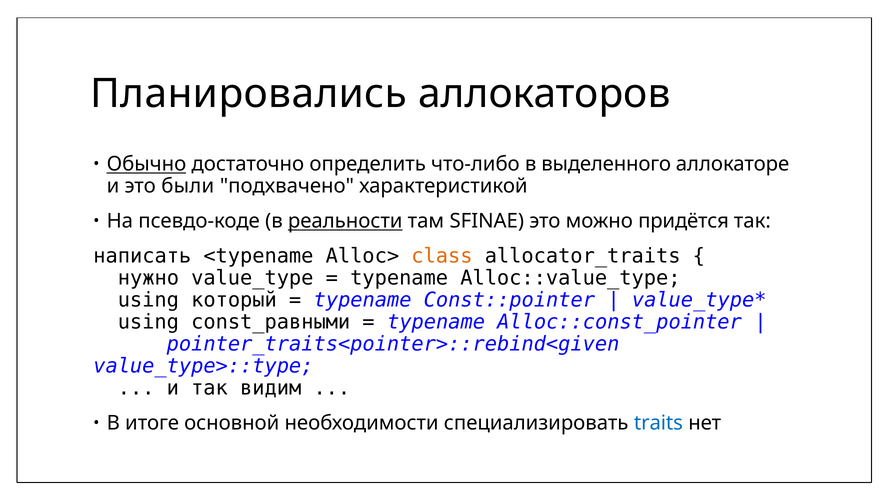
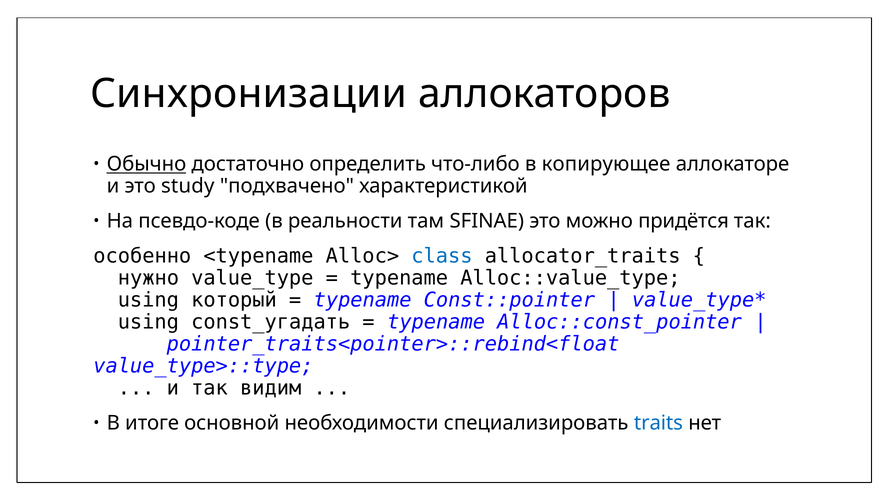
Планировались: Планировались -> Синхронизации (249, 94)
выделенного: выделенного -> копирующее (606, 164)
были: были -> study (188, 186)
реальности underline: present -> none (345, 221)
написать: написать -> особенно (142, 256)
class colour: orange -> blue (442, 256)
const_равными: const_равными -> const_угадать (271, 322)
pointer_traits<pointer>::rebind<given: pointer_traits<pointer>::rebind<given -> pointer_traits<pointer>::rebind<float (393, 344)
